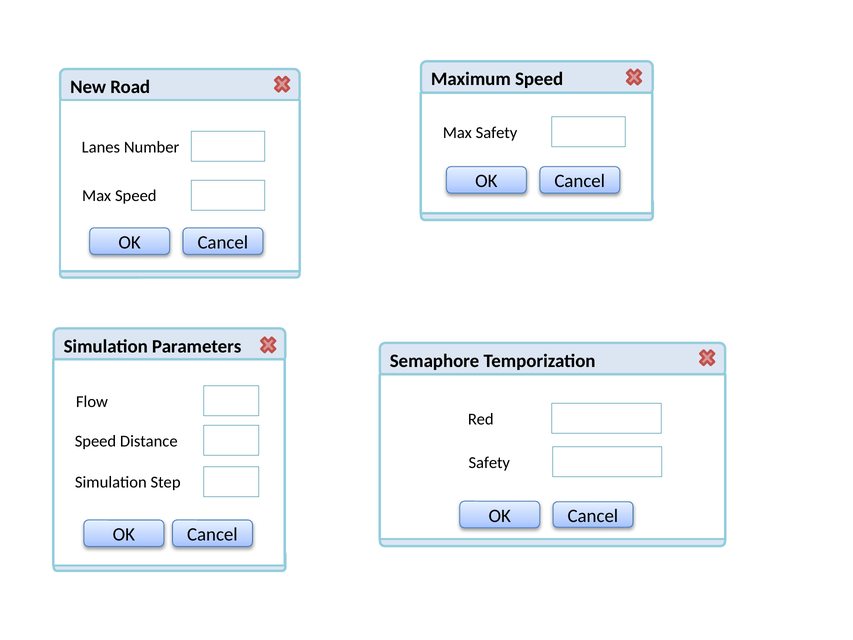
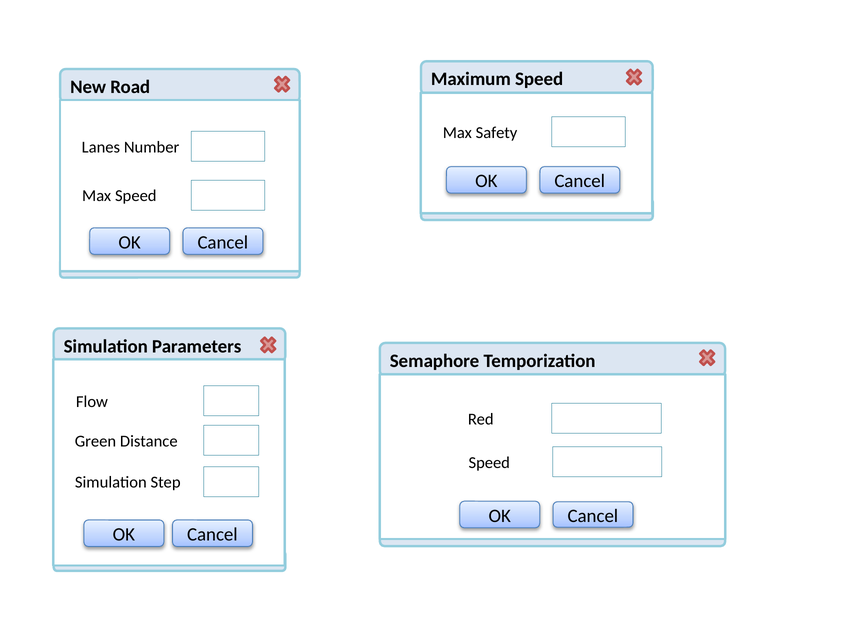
Speed: Speed -> Green (95, 441)
Safety: Safety -> Speed (489, 462)
